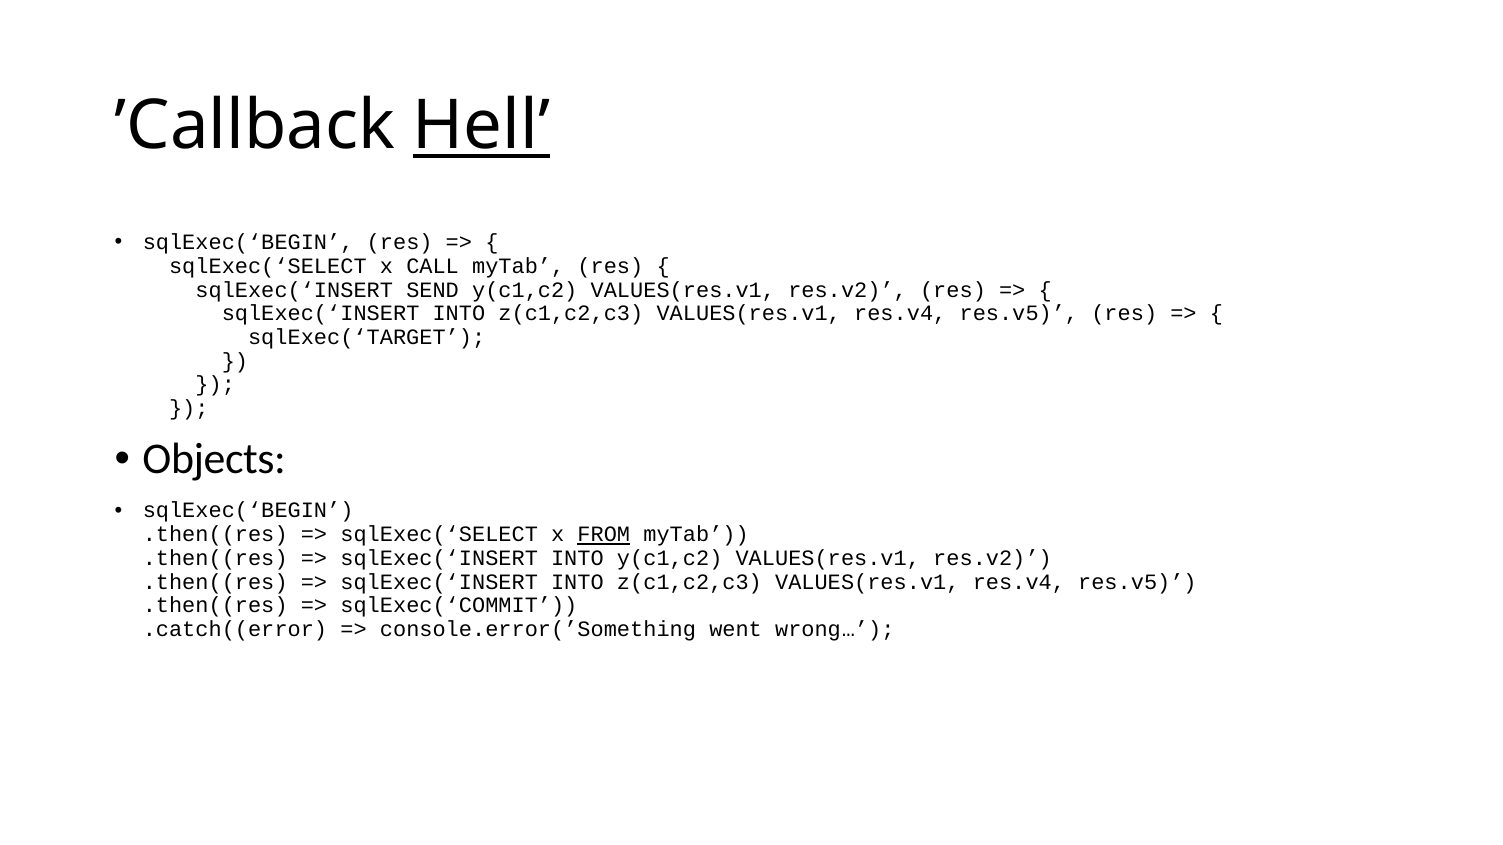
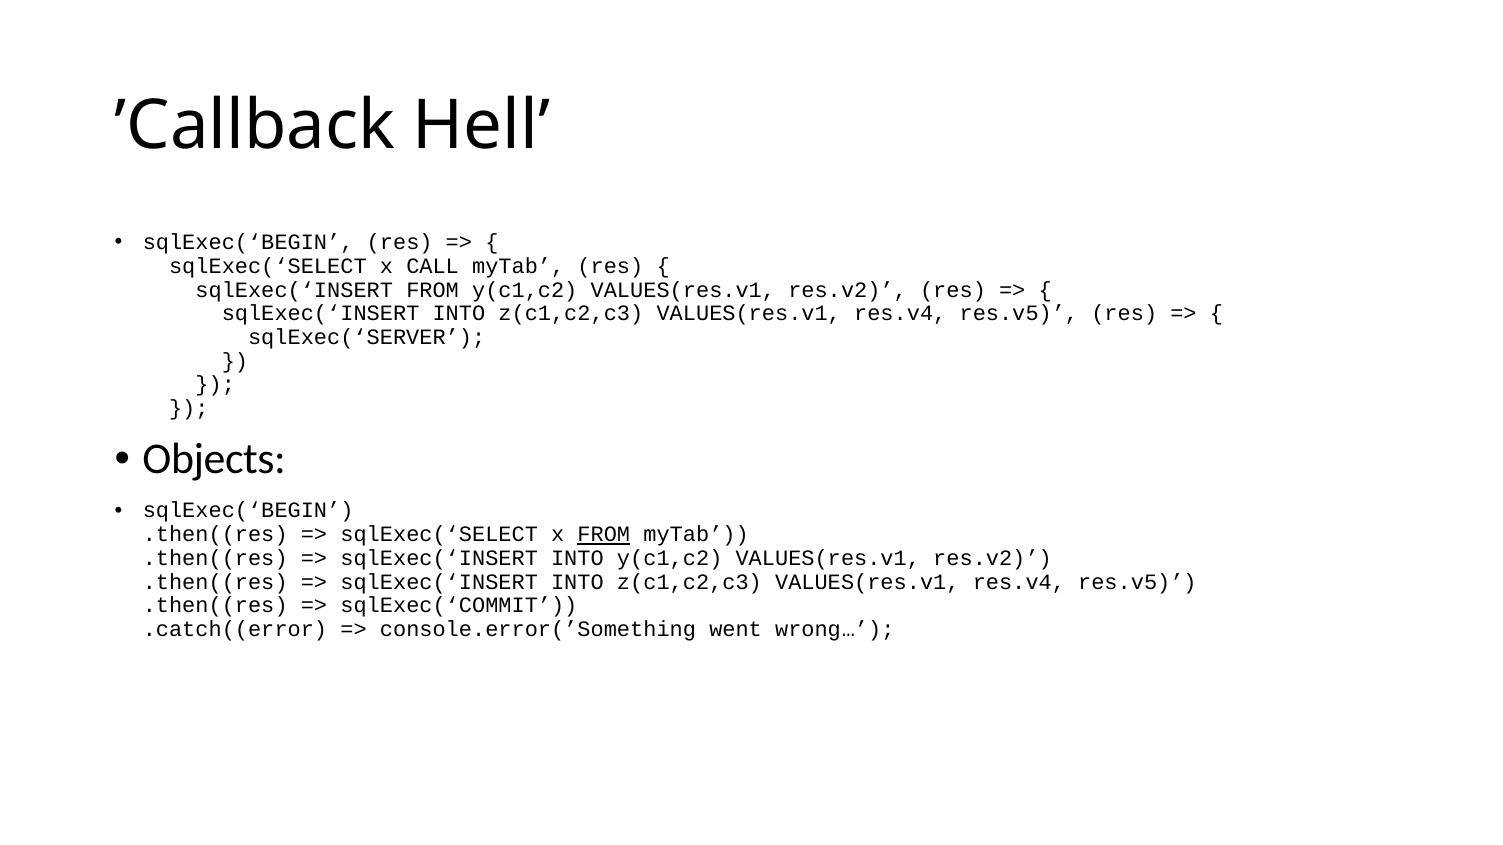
Hell underline: present -> none (482, 126)
sqlExec(‘INSERT SEND: SEND -> FROM (433, 290)
sqlExec(‘TARGET: sqlExec(‘TARGET -> sqlExec(‘SERVER (367, 337)
